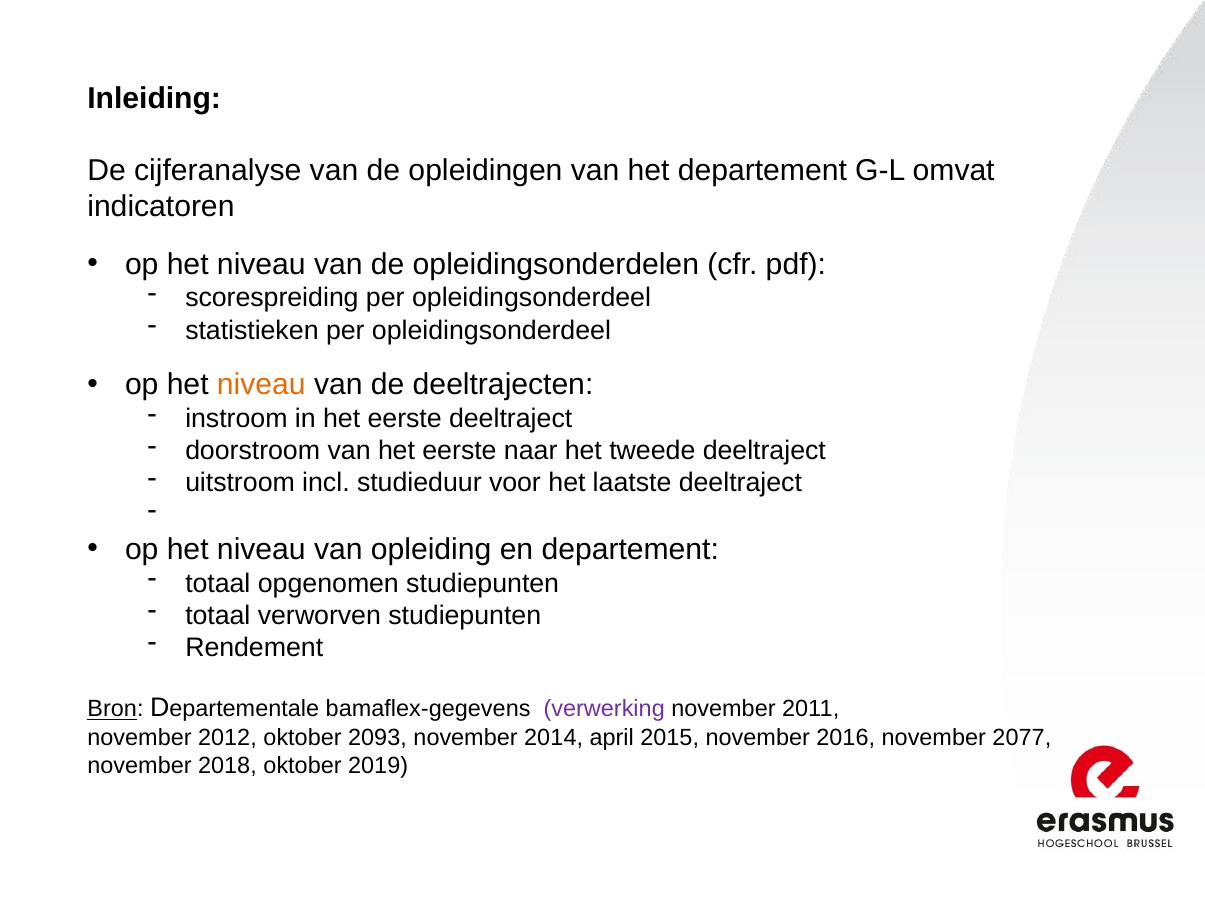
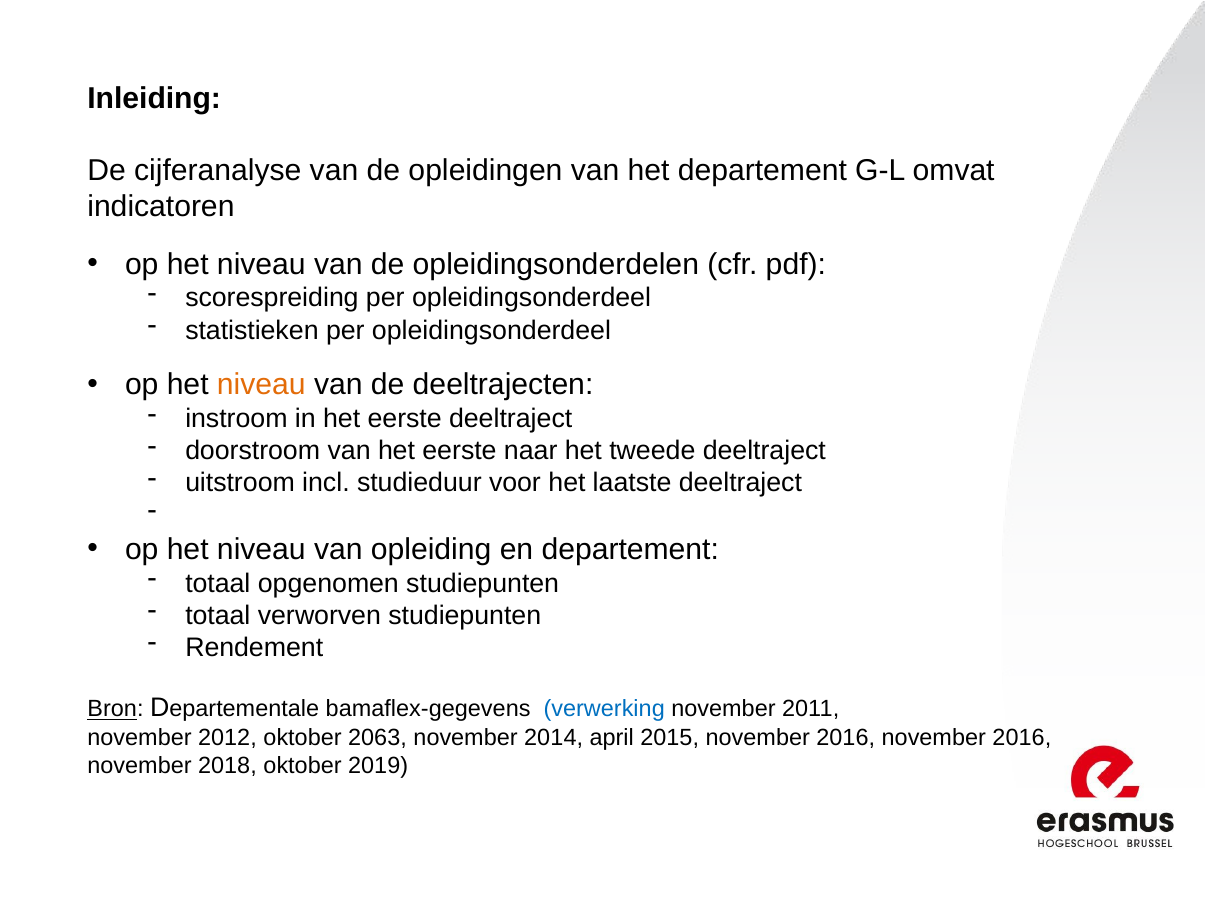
verwerking colour: purple -> blue (604, 709)
2093: 2093 -> 2063 (377, 737)
2016 november 2077: 2077 -> 2016 (1022, 737)
